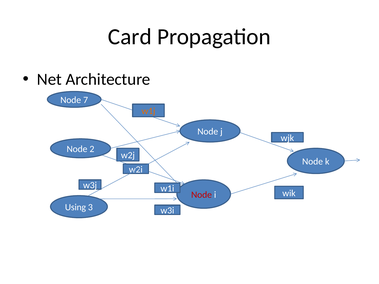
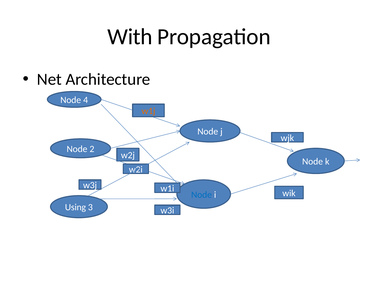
Card: Card -> With (130, 37)
7: 7 -> 4 (86, 100)
Node colour: red -> blue (201, 195)
